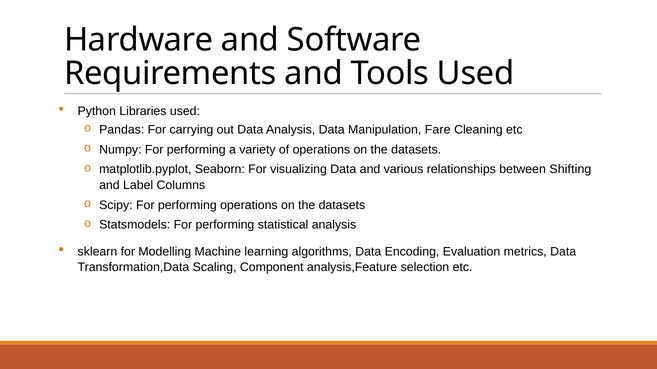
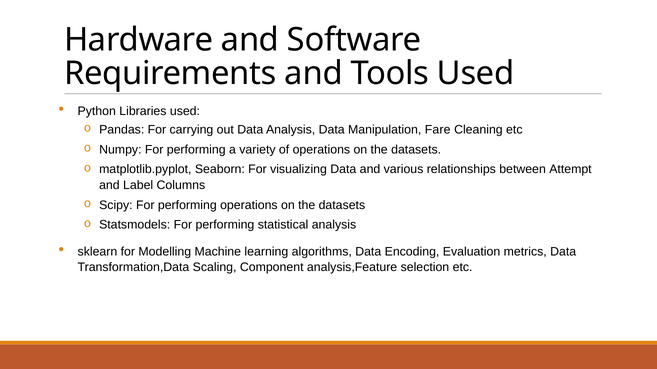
Shifting: Shifting -> Attempt (570, 170)
